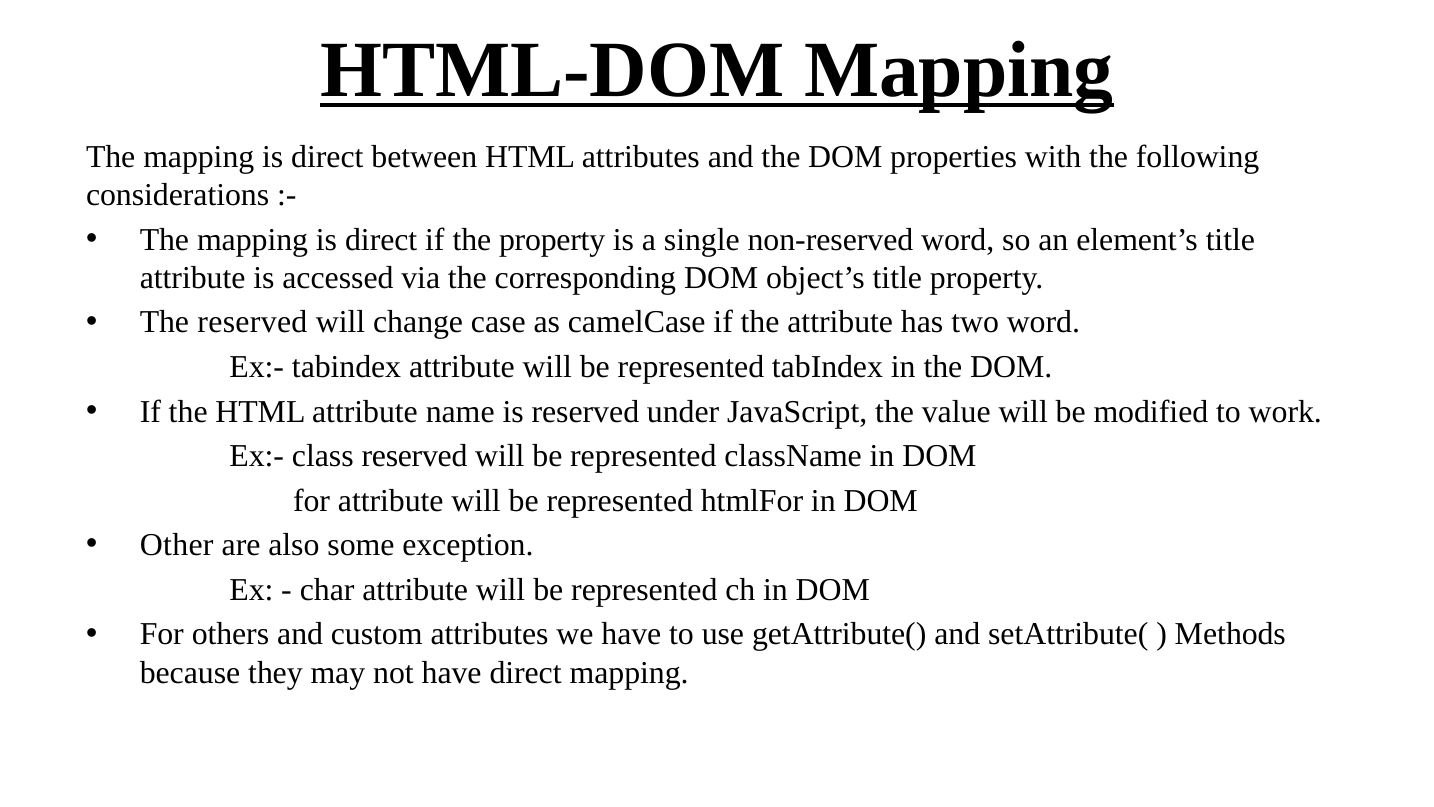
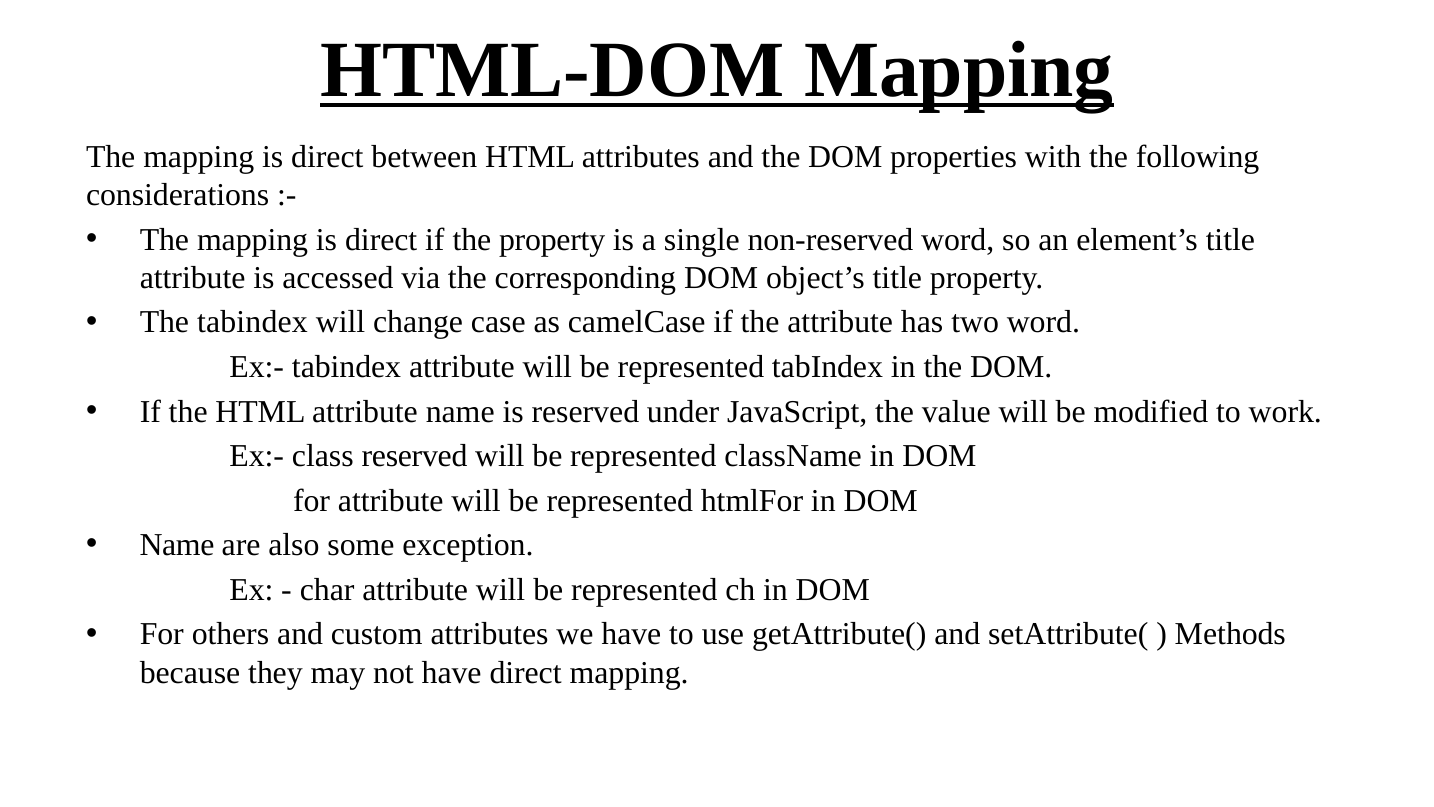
The reserved: reserved -> tabindex (252, 322)
Other: Other -> Name (177, 545)
